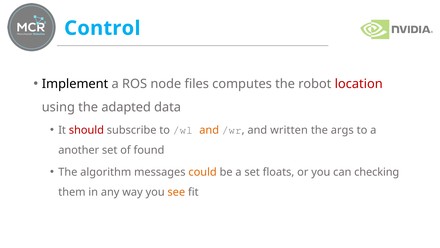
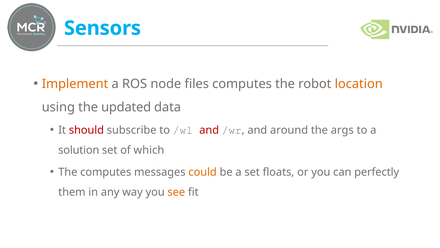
Control: Control -> Sensors (102, 28)
Implement colour: black -> orange (75, 84)
location colour: red -> orange (359, 84)
adapted: adapted -> updated (126, 107)
and colour: orange -> red (209, 130)
written: written -> around (289, 130)
another: another -> solution (79, 150)
found: found -> which (149, 150)
The algorithm: algorithm -> computes (106, 172)
checking: checking -> perfectly (377, 172)
